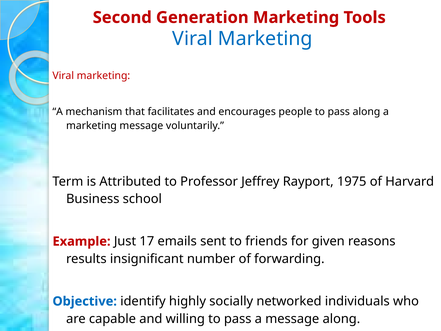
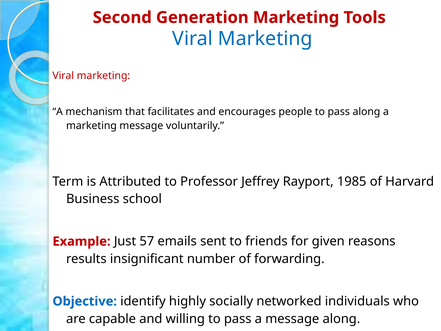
1975: 1975 -> 1985 (352, 181)
17: 17 -> 57 (147, 241)
